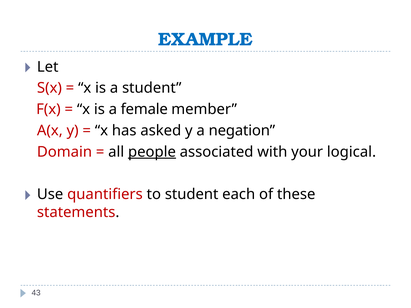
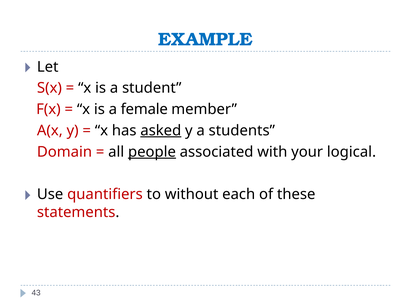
asked underline: none -> present (161, 131)
negation: negation -> students (242, 131)
to student: student -> without (192, 195)
